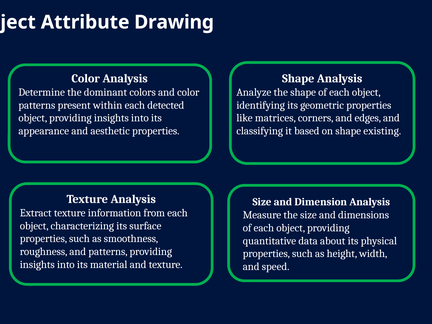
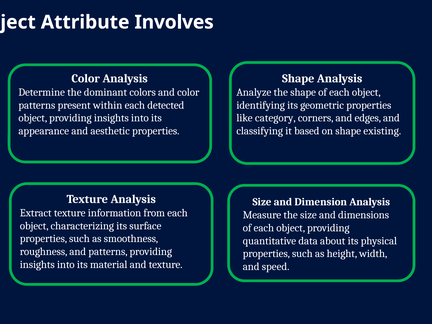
Drawing: Drawing -> Involves (174, 22)
matrices: matrices -> category (275, 118)
